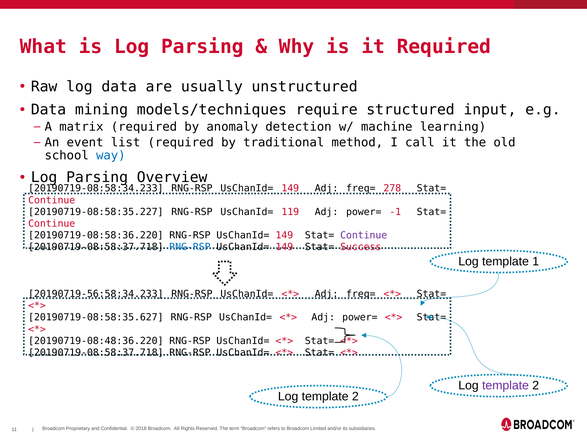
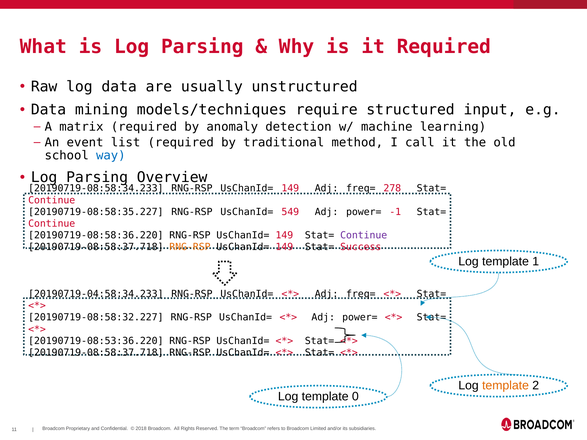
119: 119 -> 549 (290, 212)
RNG-RSP colour: blue -> orange (190, 247)
20190719-56:58:34.233: 20190719-56:58:34.233 -> 20190719-04:58:34.233 (96, 294)
20190719-08:58:35.627: 20190719-08:58:35.627 -> 20190719-08:58:32.227 (96, 318)
20190719-08:48:36.220: 20190719-08:48:36.220 -> 20190719-08:53:36.220 (96, 341)
template colour: purple -> orange (506, 386)
2: 2 -> 0 (355, 397)
